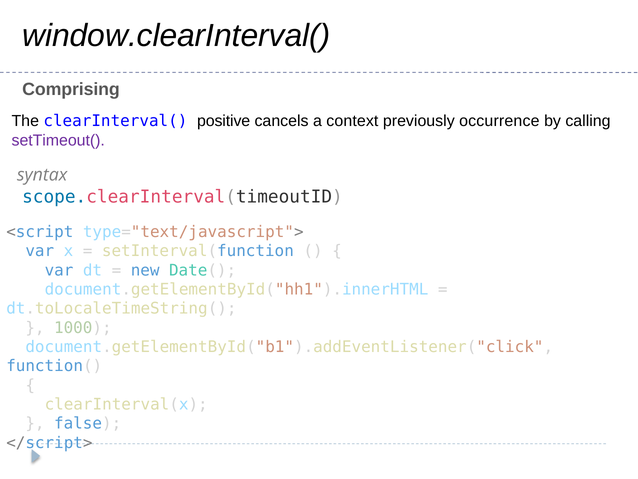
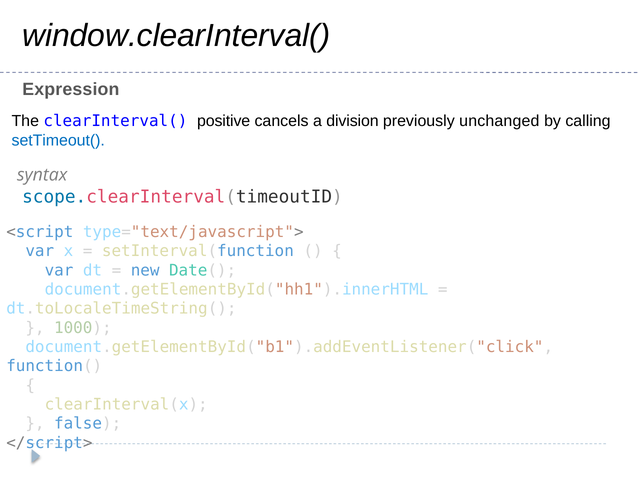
Comprising: Comprising -> Expression (71, 89)
context: context -> division (352, 121)
occurrence: occurrence -> unchanged (499, 121)
setTimeout( colour: purple -> blue (58, 140)
